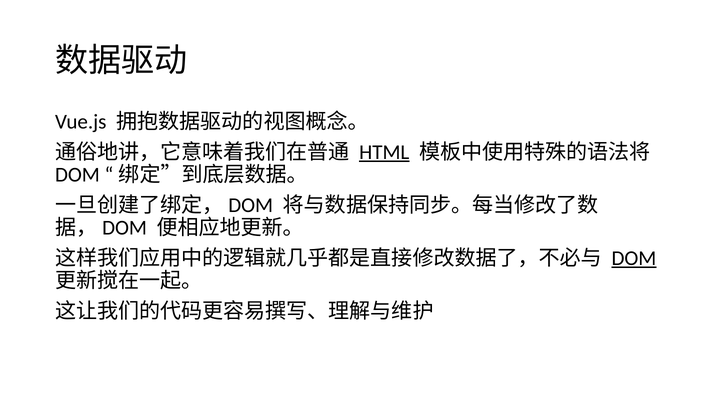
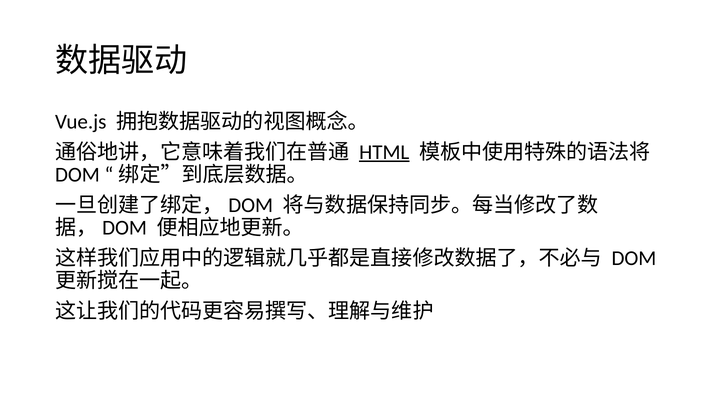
DOM underline: present -> none (634, 258)
